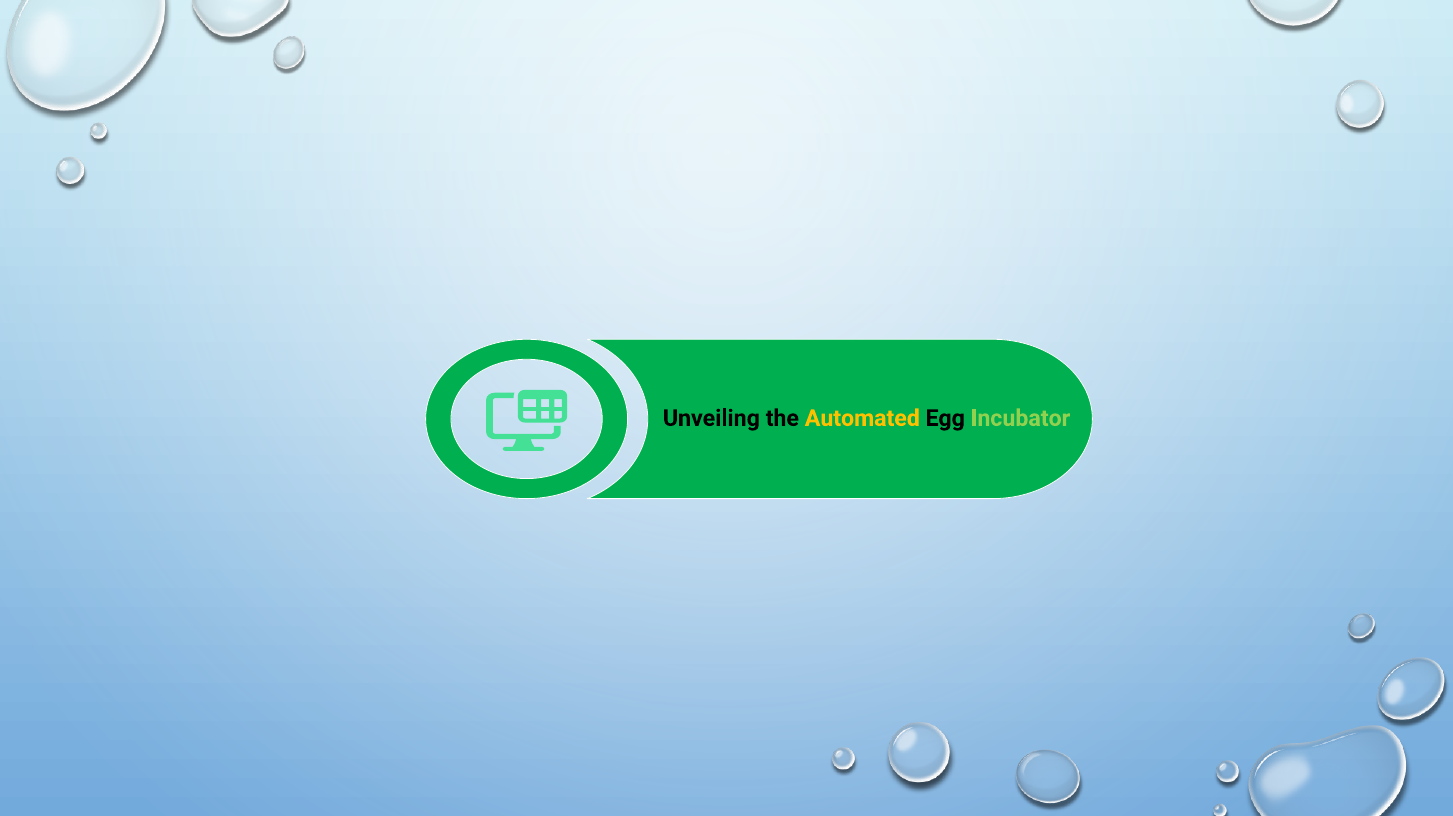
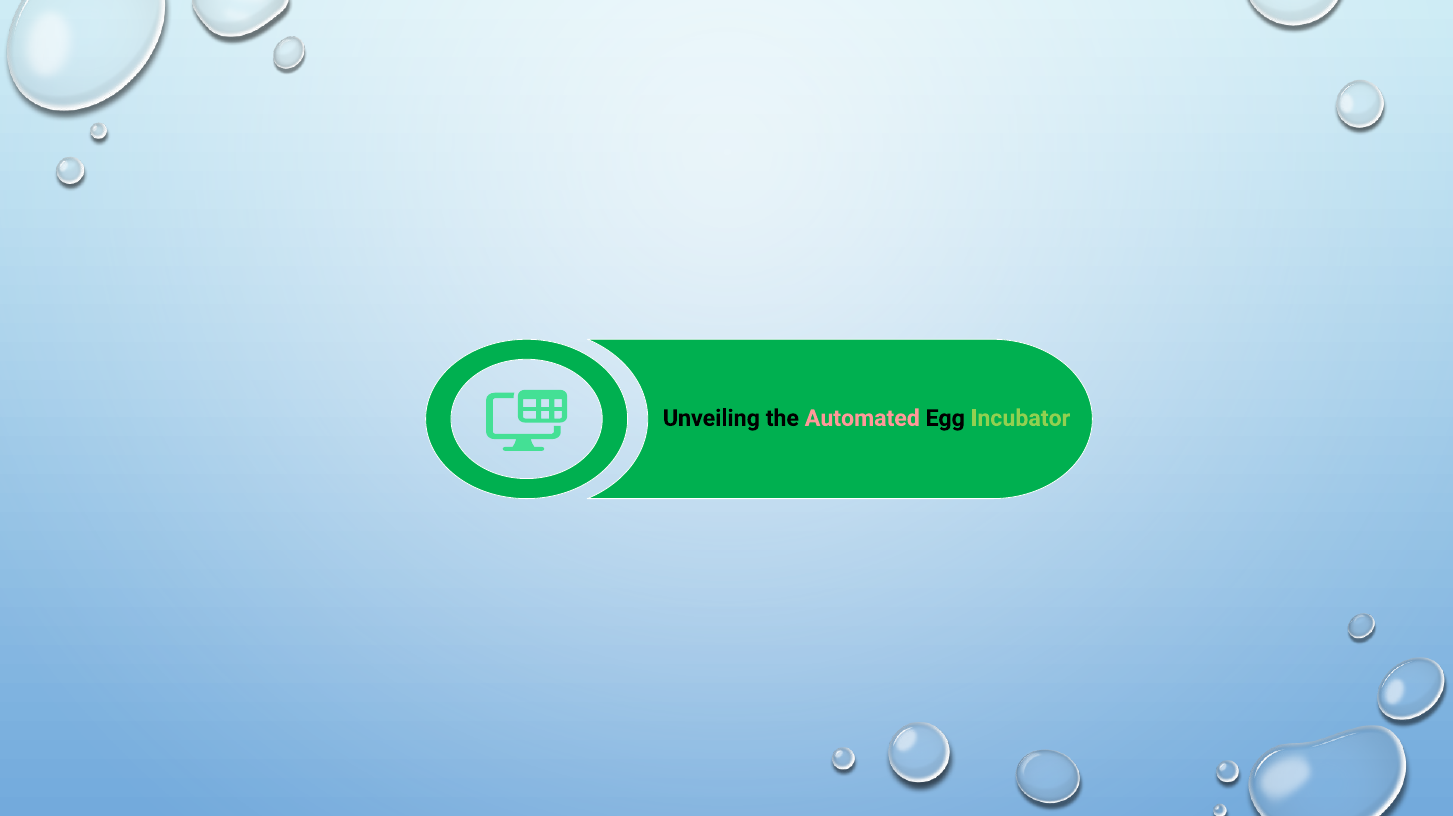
Automated colour: yellow -> pink (862, 419)
